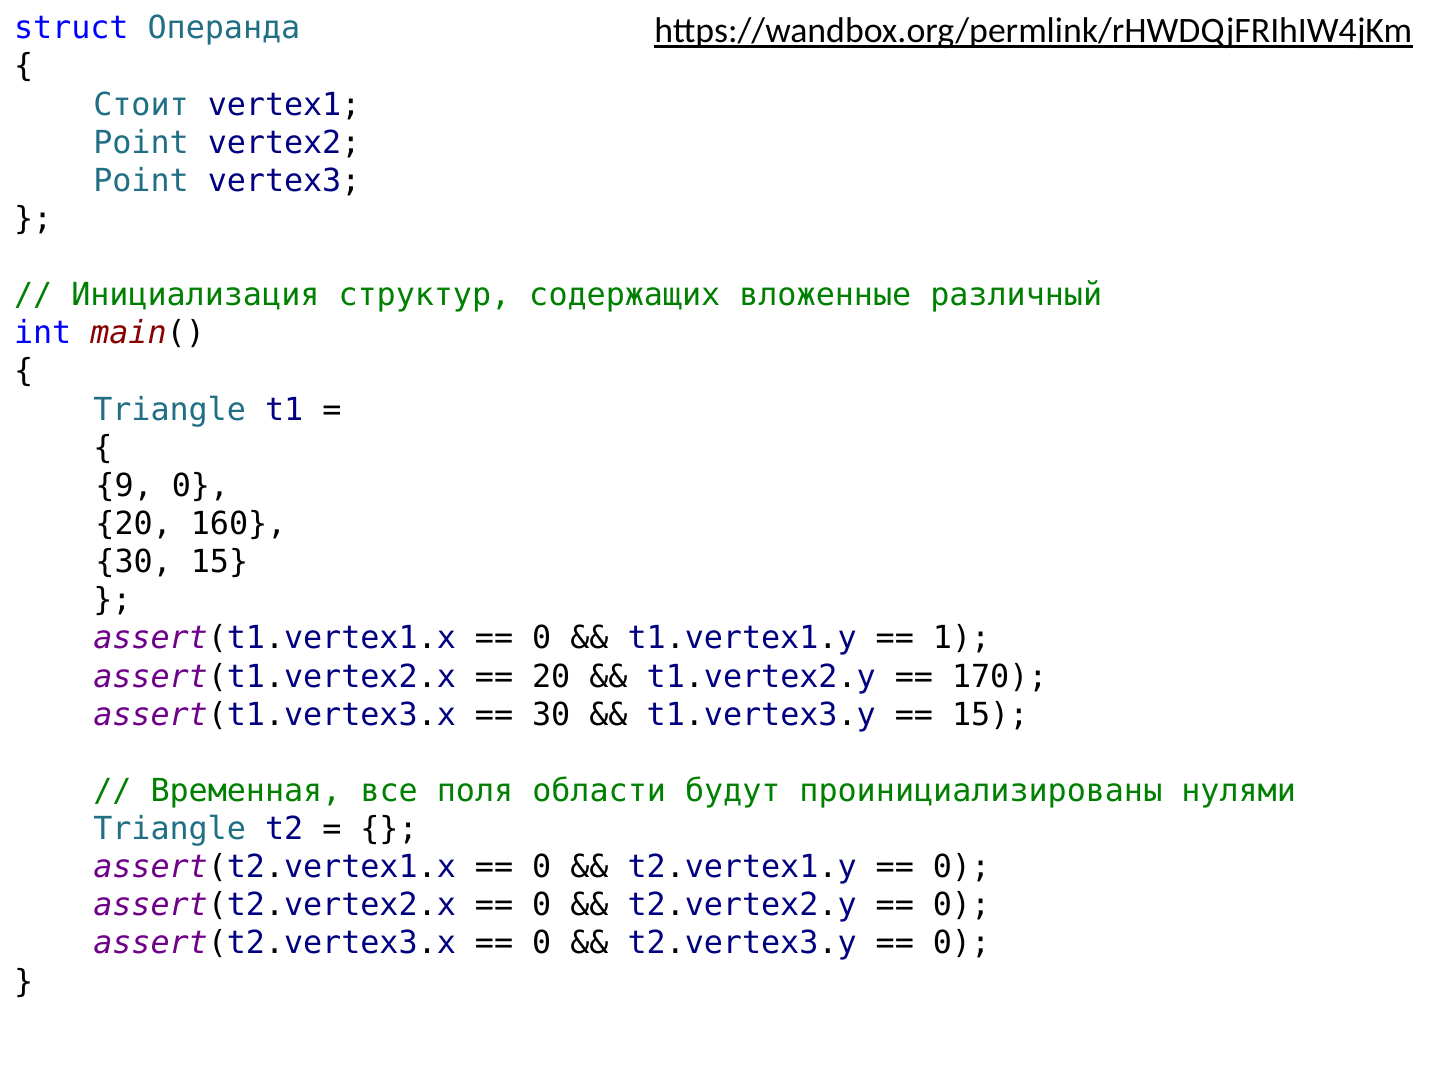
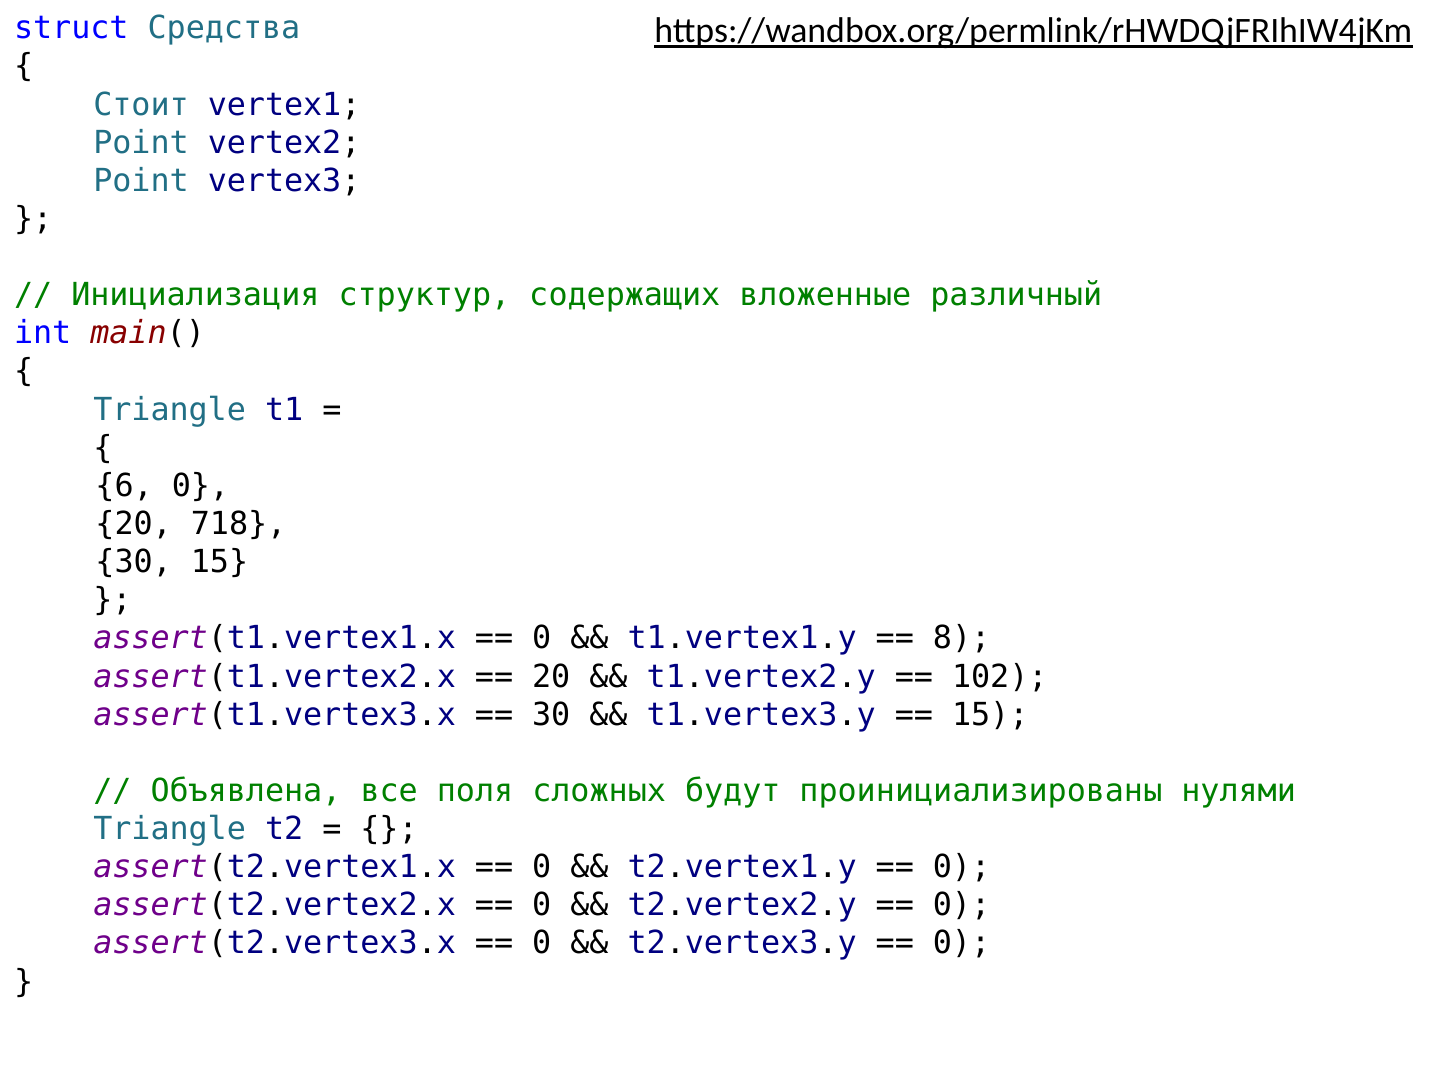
Операнда: Операнда -> Средства (224, 28)
9: 9 -> 6 (124, 486)
160: 160 -> 718 (239, 524)
1: 1 -> 8 (962, 639)
170: 170 -> 102 (1000, 677)
Временная: Временная -> Объявлена (246, 791)
области: области -> сложных (599, 791)
